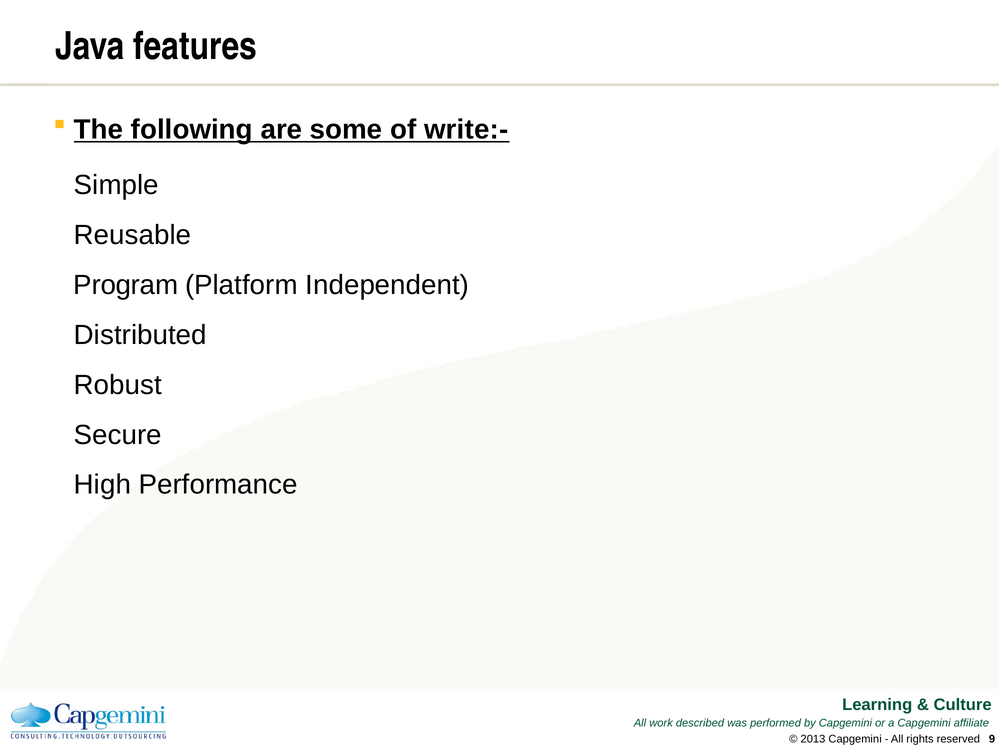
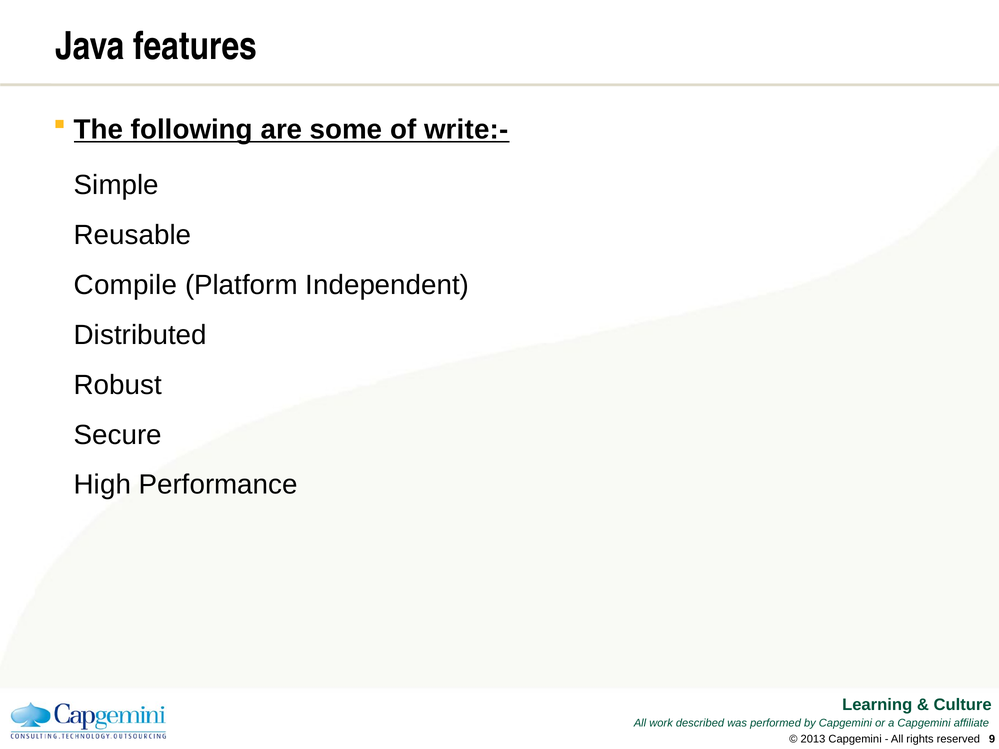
Program: Program -> Compile (126, 285)
